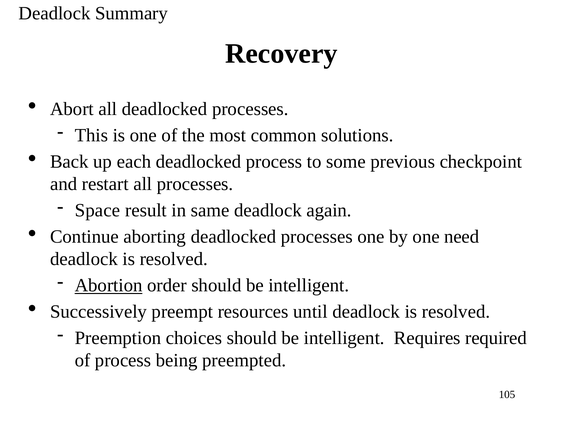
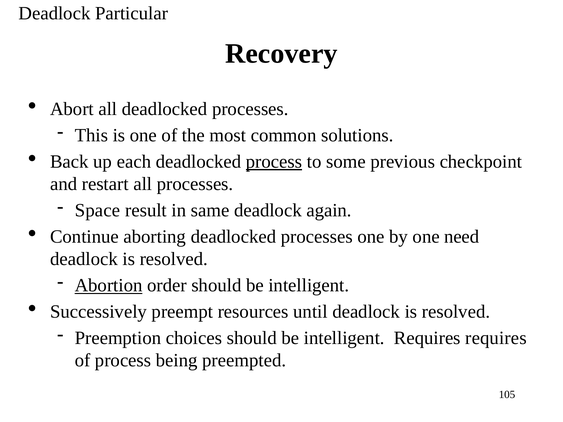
Summary: Summary -> Particular (132, 13)
process underline: none -> present (274, 162)
Requires required: required -> requires (496, 338)
